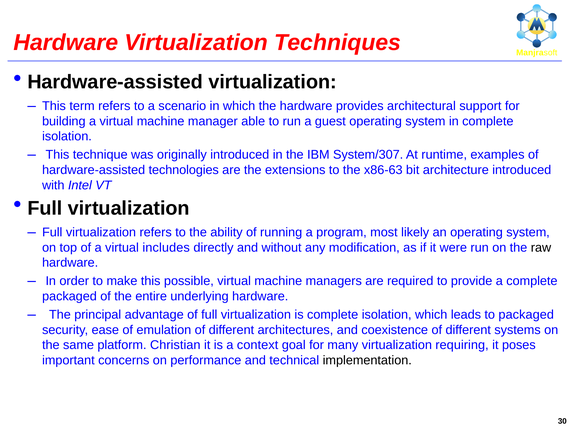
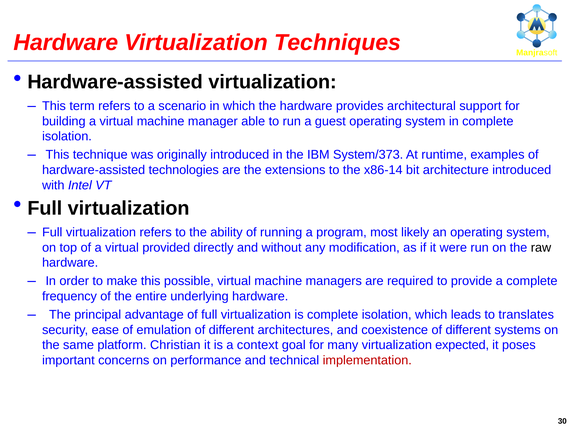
System/307: System/307 -> System/373 (368, 155)
x86-63: x86-63 -> x86-14 (383, 170)
includes: includes -> provided (166, 247)
packaged: packaged -> frequency (69, 296)
to packaged: packaged -> translates (526, 314)
requiring: requiring -> expected (462, 345)
implementation colour: black -> red (367, 360)
